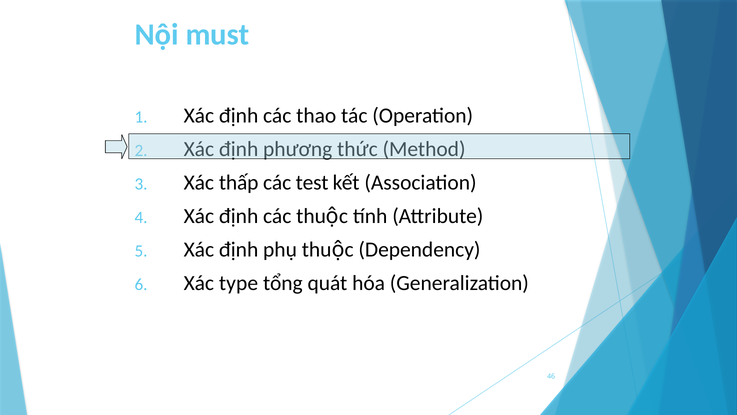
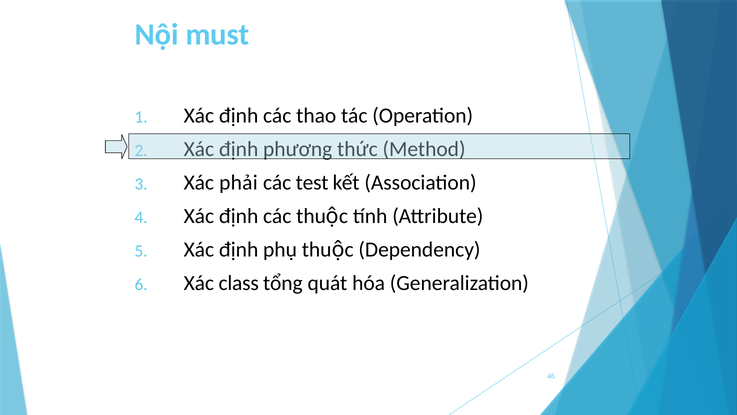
thấp: thấp -> phải (238, 182)
type: type -> class (239, 283)
